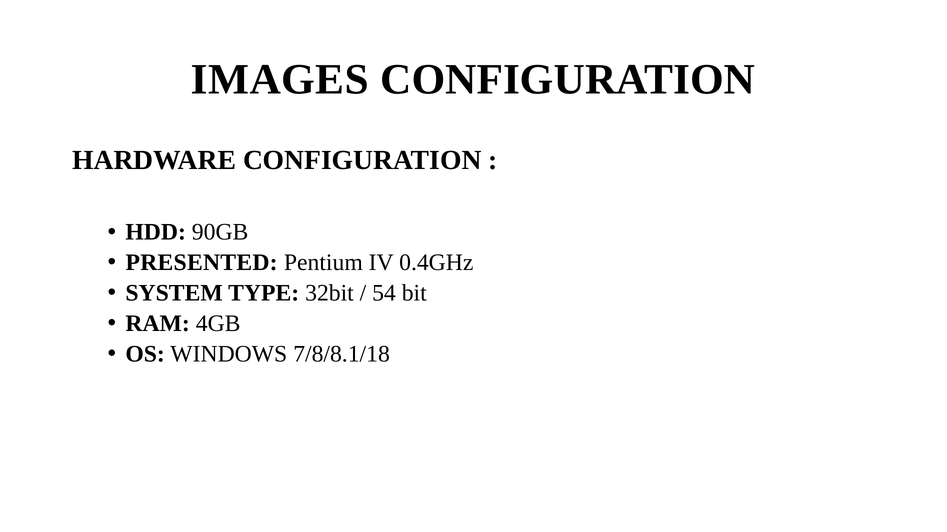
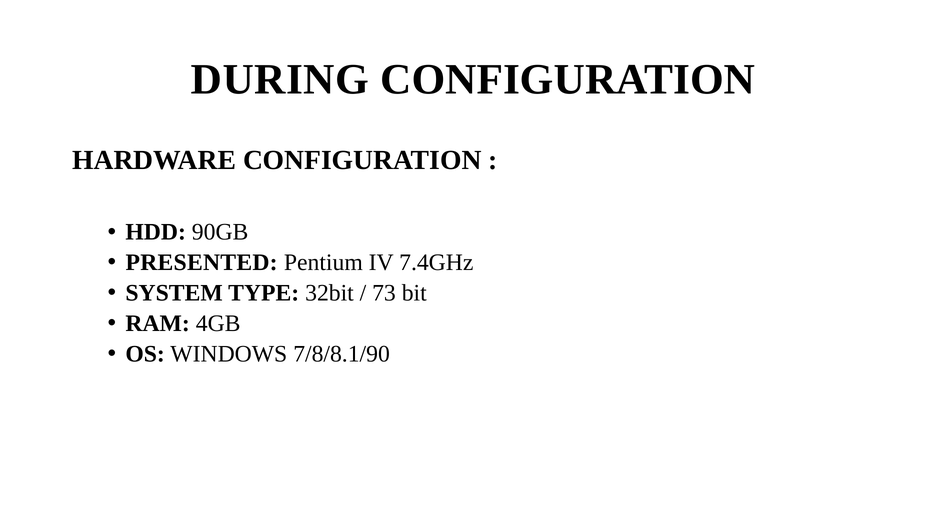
IMAGES: IMAGES -> DURING (280, 80)
0.4GHz: 0.4GHz -> 7.4GHz (436, 263)
54: 54 -> 73 (384, 293)
7/8/8.1/18: 7/8/8.1/18 -> 7/8/8.1/90 (342, 354)
